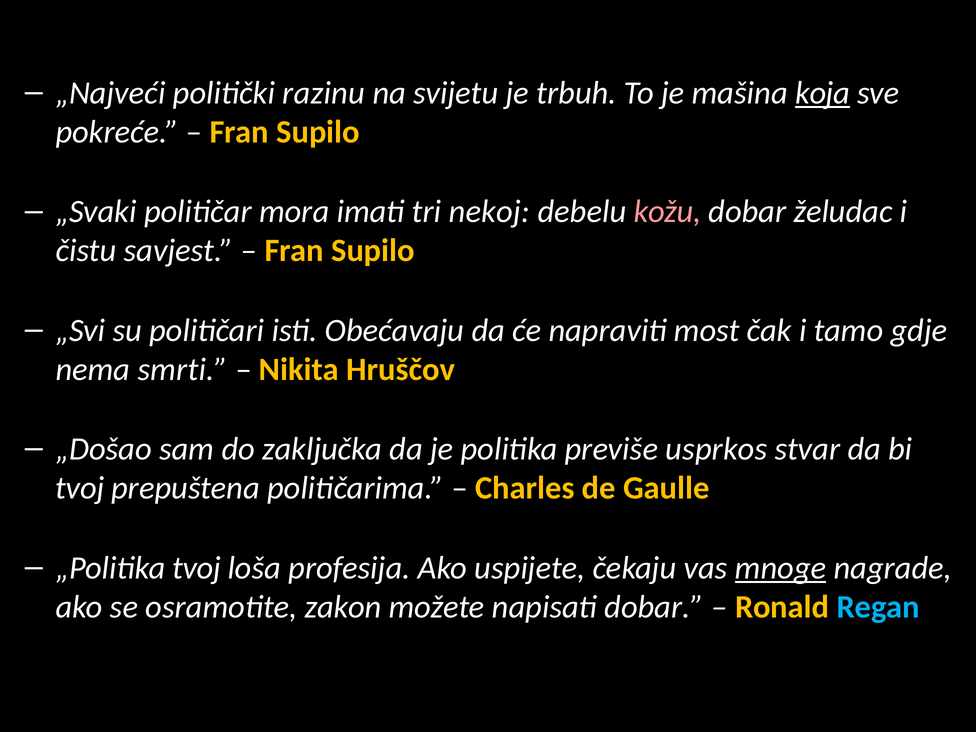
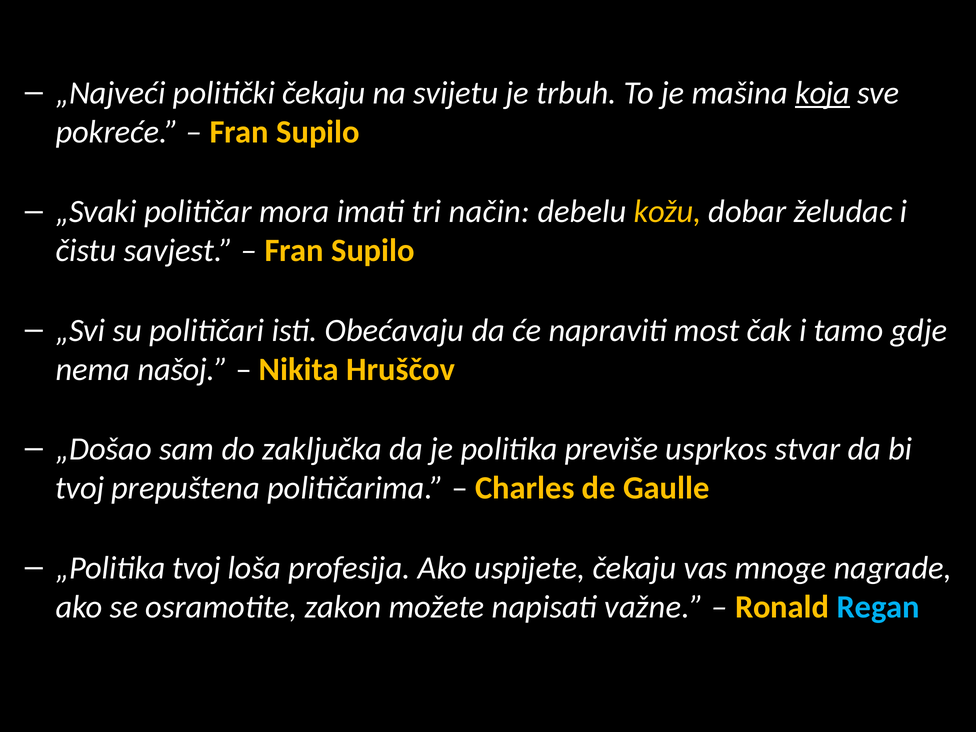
politički razinu: razinu -> čekaju (324, 93)
nekoj: nekoj -> način (489, 212)
kožu colour: pink -> yellow (668, 212)
smrti: smrti -> našoj (183, 369)
mnoge underline: present -> none (781, 568)
napisati dobar: dobar -> važne (654, 607)
